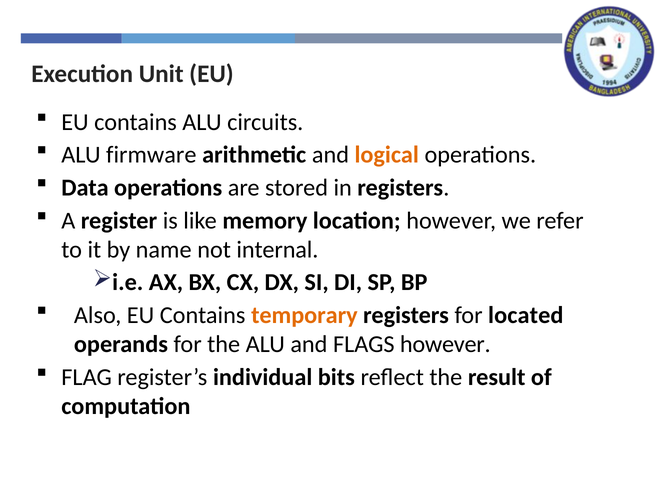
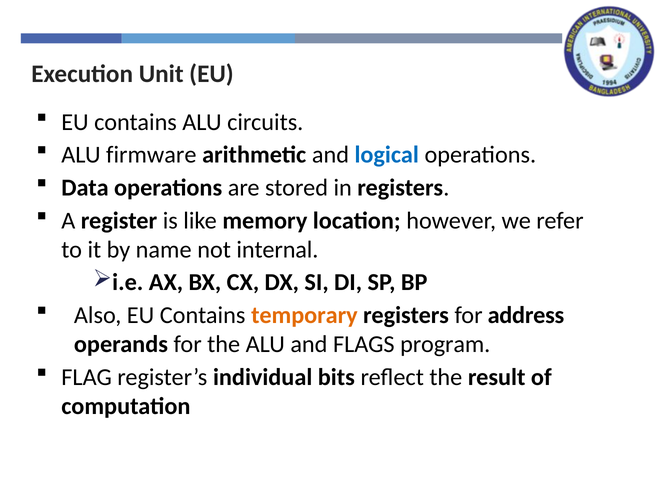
logical colour: orange -> blue (387, 155)
located: located -> address (526, 315)
FLAGS however: however -> program (445, 344)
